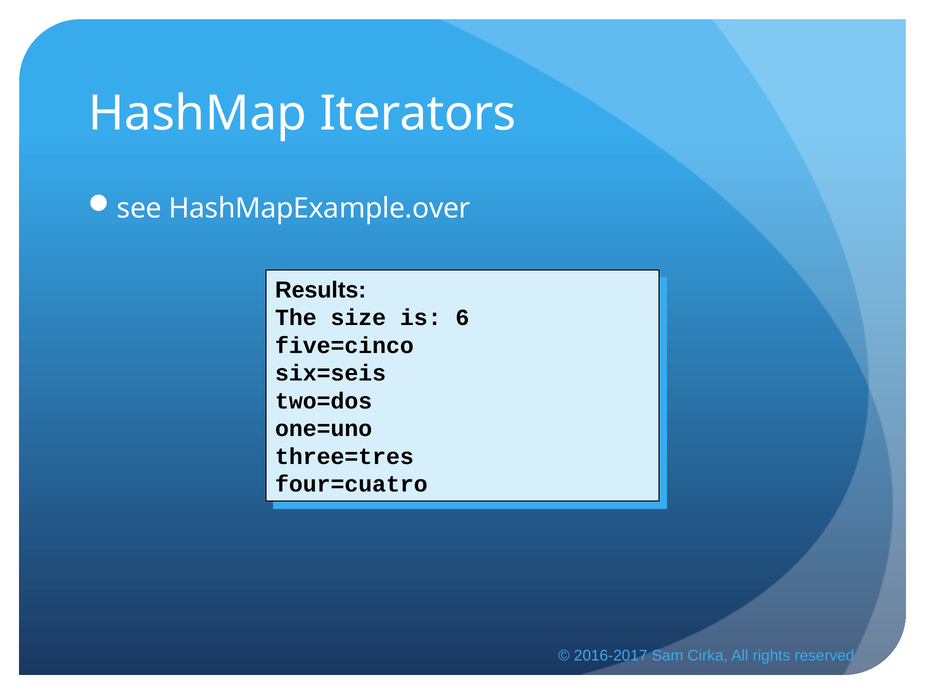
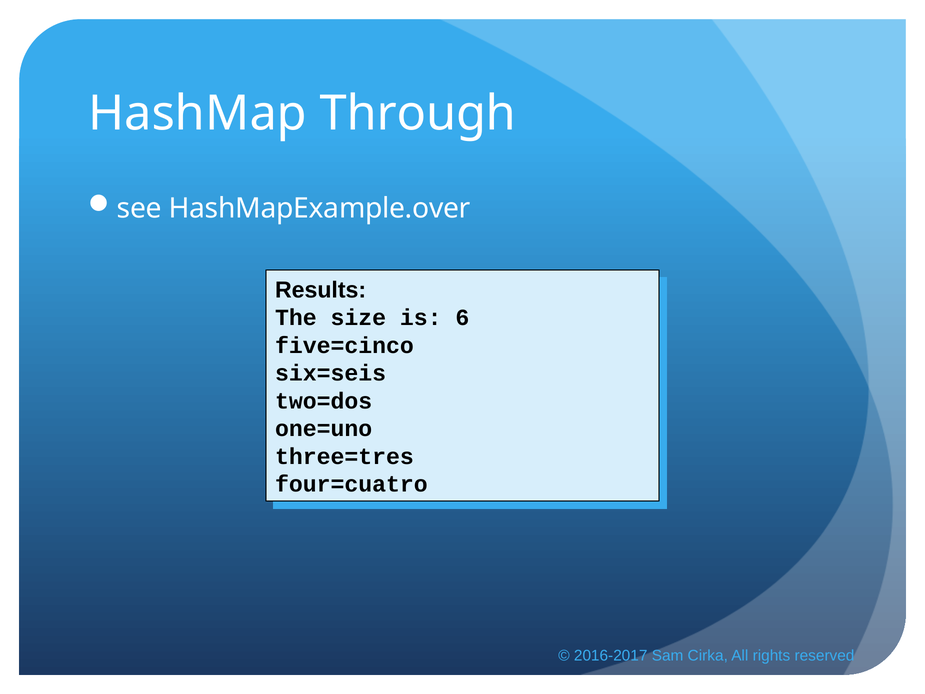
Iterators: Iterators -> Through (418, 114)
